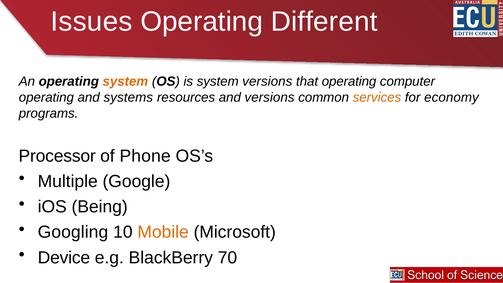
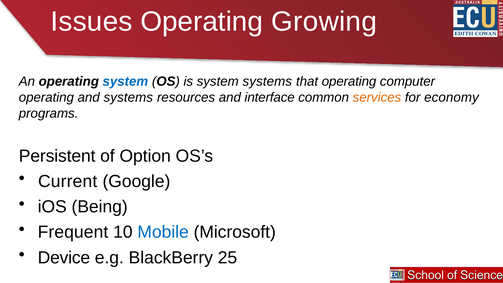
Different: Different -> Growing (324, 22)
system colour: orange -> blue (125, 82)
system versions: versions -> systems (267, 82)
and versions: versions -> interface (270, 97)
Processor: Processor -> Persistent (57, 156)
Phone: Phone -> Option (145, 156)
Multiple: Multiple -> Current (68, 181)
Googling: Googling -> Frequent (73, 232)
Mobile colour: orange -> blue (163, 232)
70: 70 -> 25 (227, 258)
